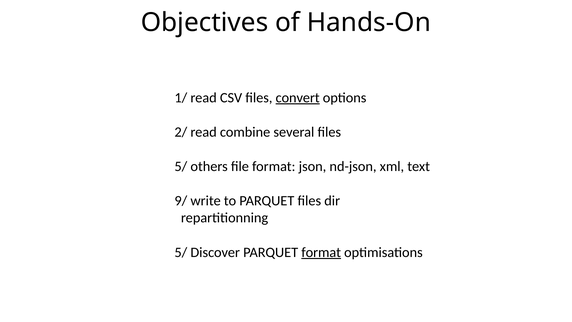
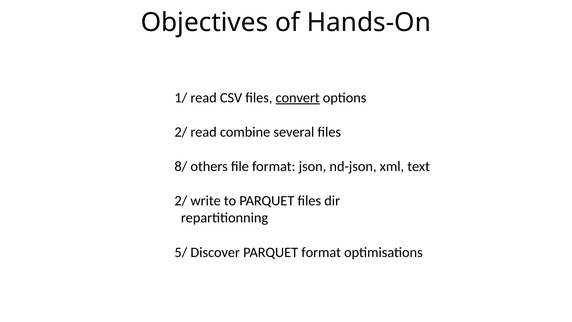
5/: 5/ -> 8/ (181, 166)
9/: 9/ -> 2/ (181, 201)
format underline: present -> none (321, 252)
